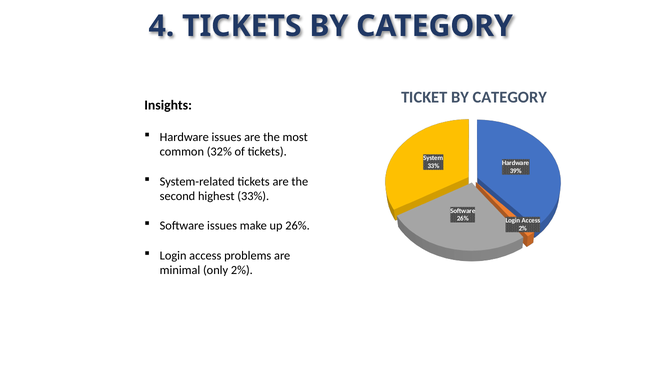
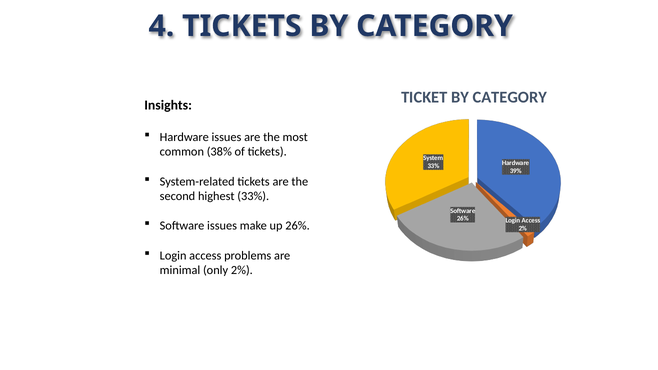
32%: 32% -> 38% (219, 152)
